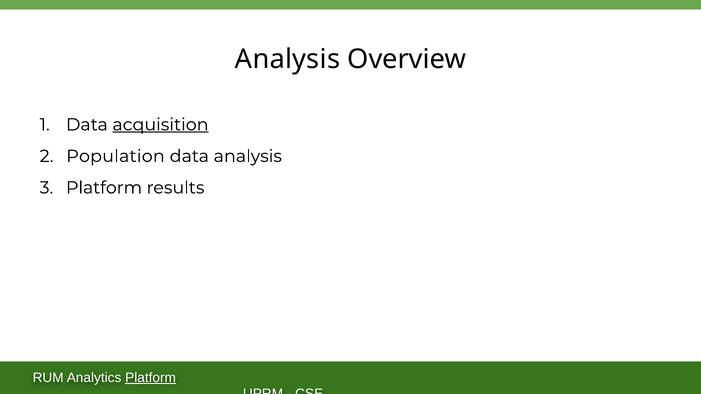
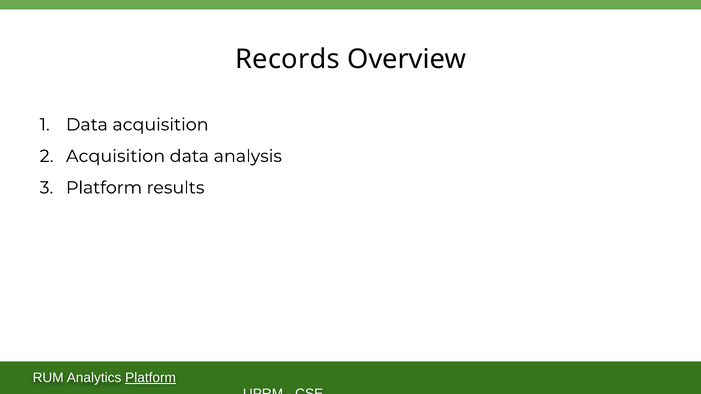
Analysis: Analysis -> Records (287, 59)
acquisition underline: present -> none (160, 125)
Population: Population -> Acquisition (116, 156)
